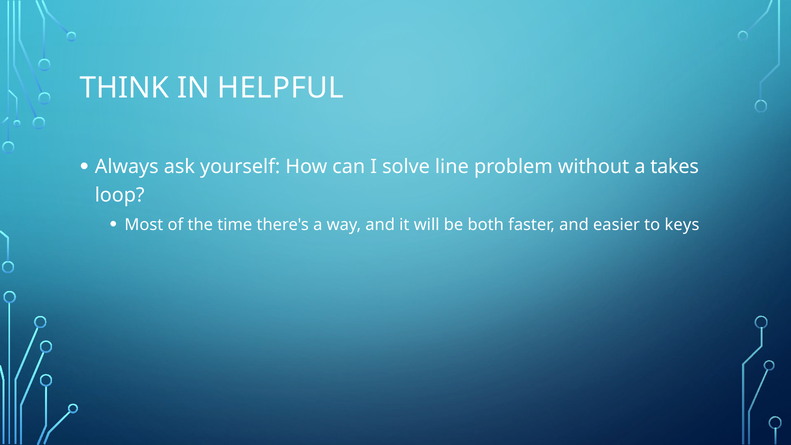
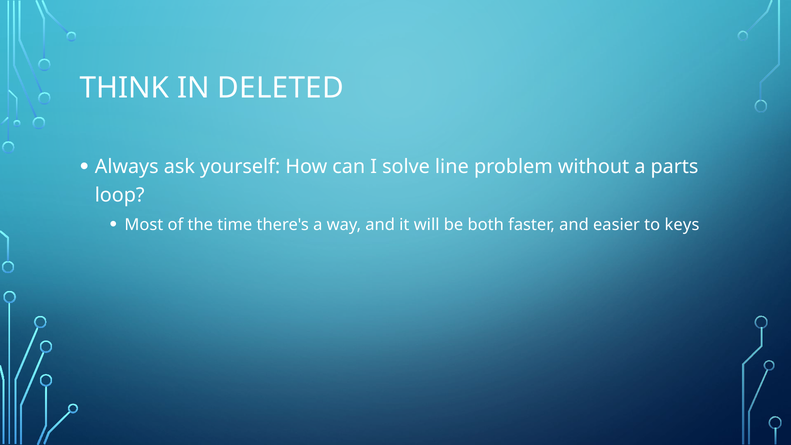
HELPFUL: HELPFUL -> DELETED (281, 88)
takes: takes -> parts (675, 167)
